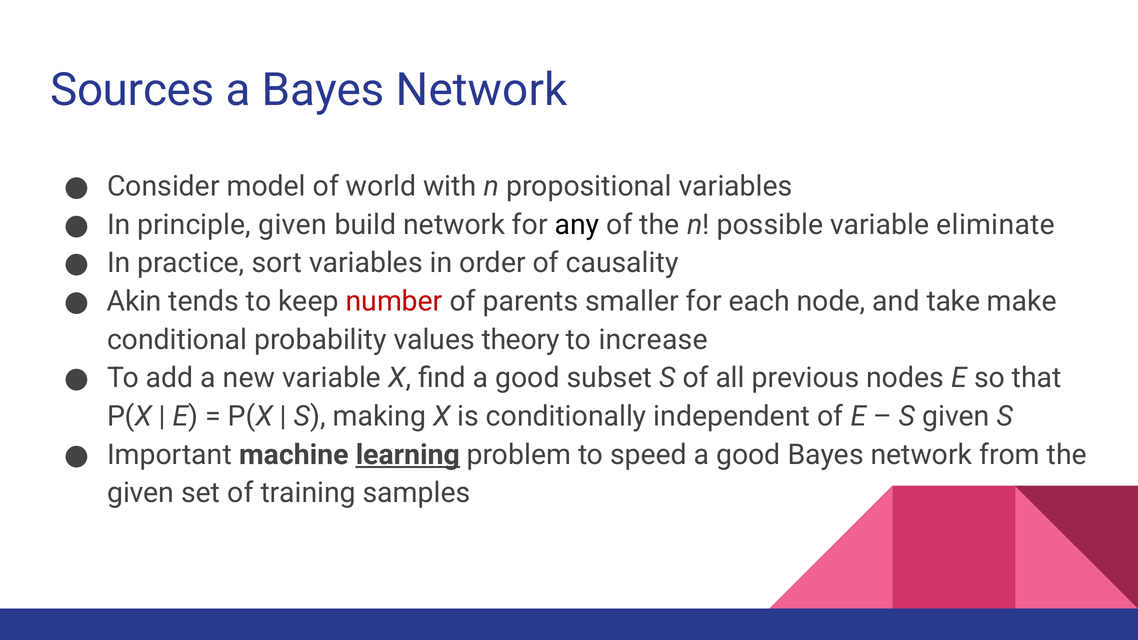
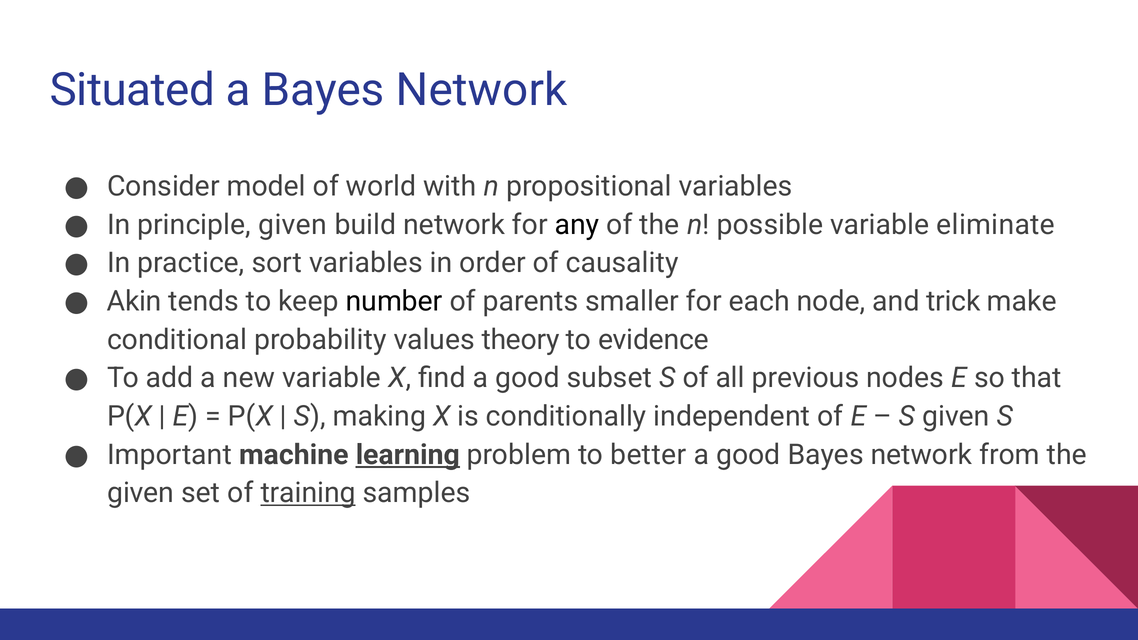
Sources: Sources -> Situated (132, 90)
number colour: red -> black (394, 301)
take: take -> trick (953, 301)
increase: increase -> evidence (654, 340)
speed: speed -> better (648, 455)
training underline: none -> present (308, 493)
